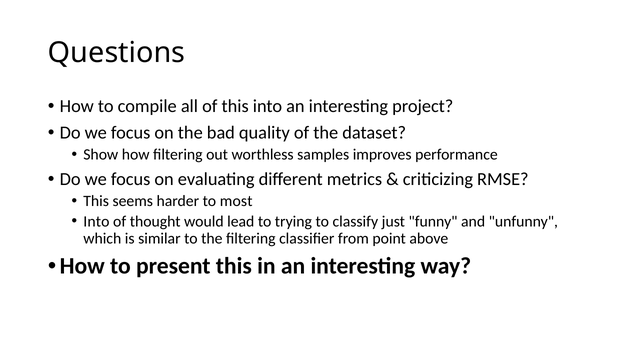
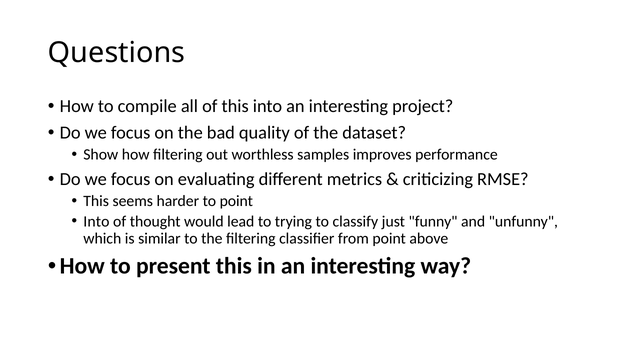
to most: most -> point (236, 201)
